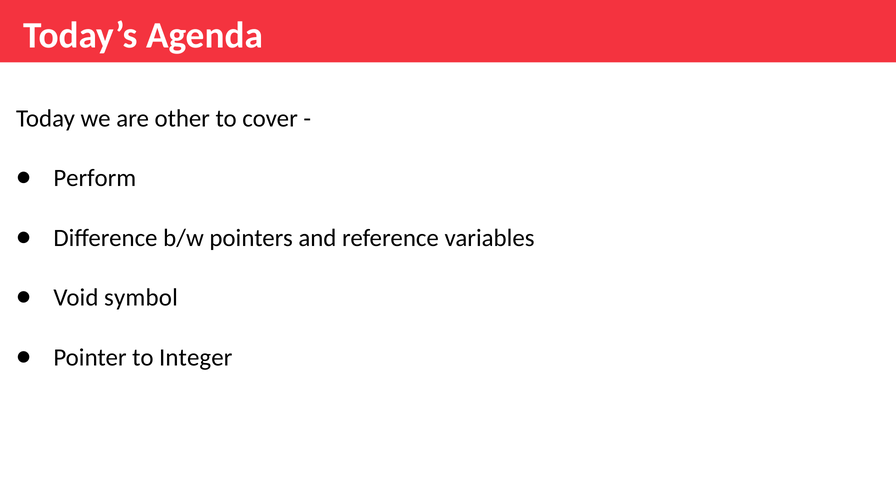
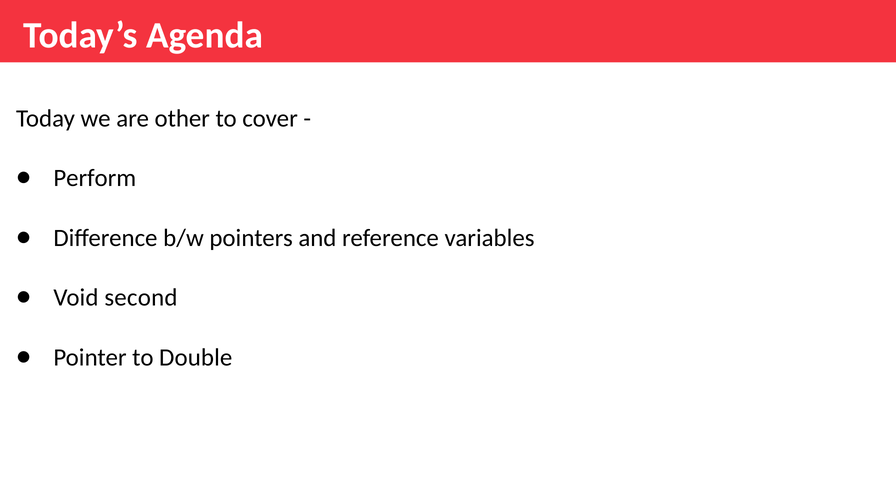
symbol: symbol -> second (141, 298)
Integer: Integer -> Double (196, 357)
